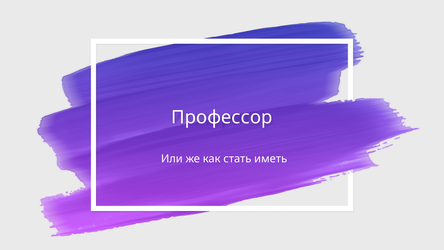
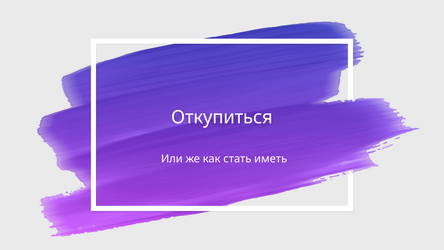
Профессор: Профессор -> Откупиться (222, 117)
